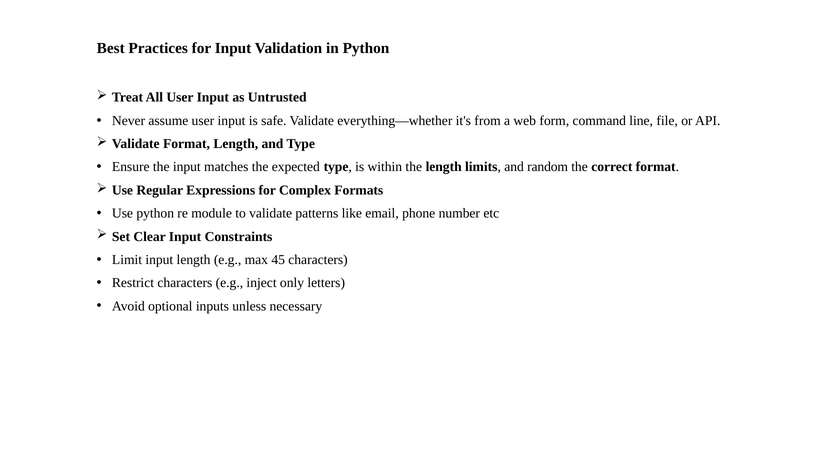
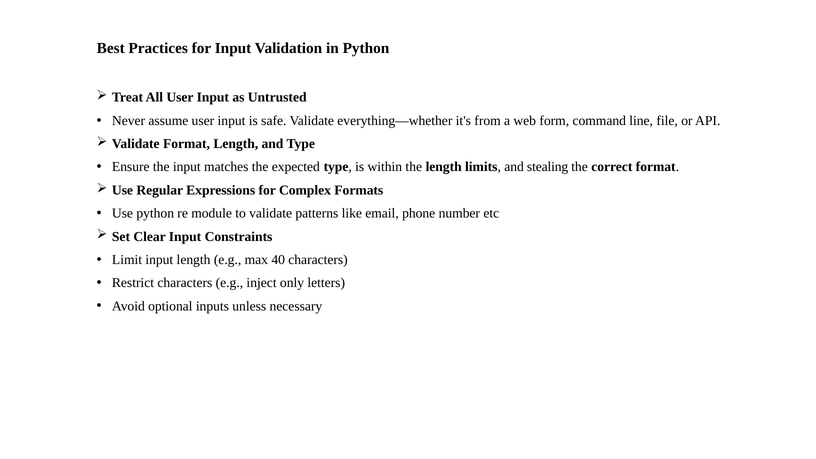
random: random -> stealing (548, 167)
45: 45 -> 40 (278, 260)
